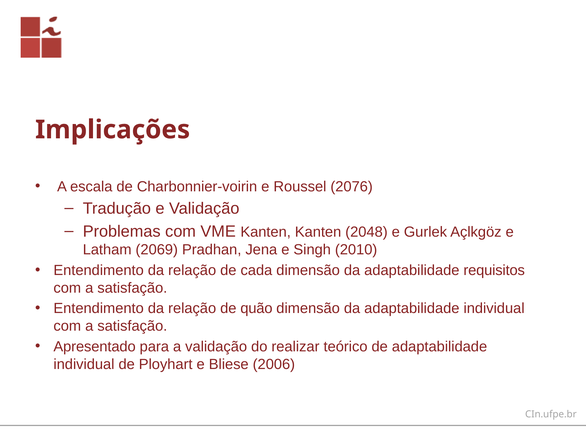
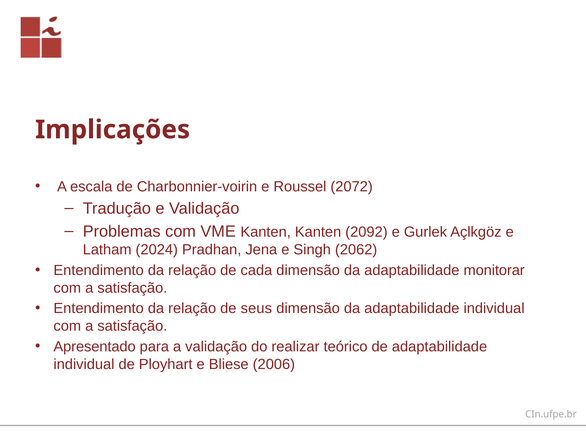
2076: 2076 -> 2072 (352, 186)
2048: 2048 -> 2092 (366, 232)
2069: 2069 -> 2024 (157, 250)
2010: 2010 -> 2062 (356, 250)
requisitos: requisitos -> monitorar (494, 270)
quão: quão -> seus (256, 308)
